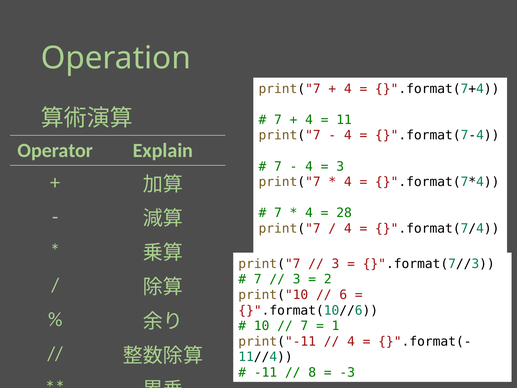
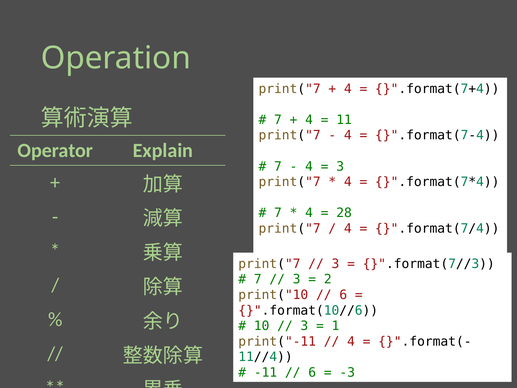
7: 7 -> 3 (304, 326)
8: 8 -> 6 (312, 372)
